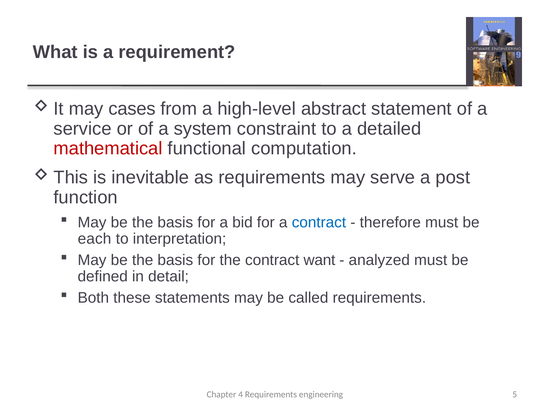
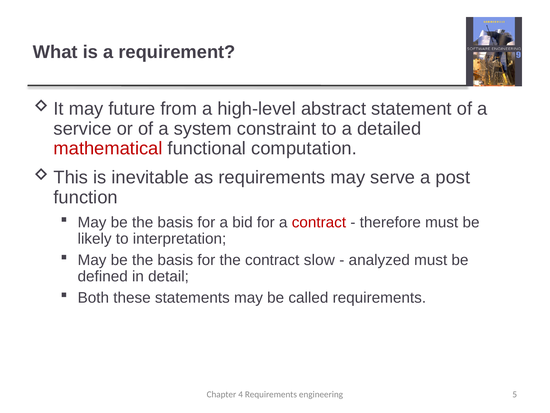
cases: cases -> future (132, 109)
contract colour: blue -> red (319, 222)
each: each -> likely (95, 239)
want: want -> slow (319, 260)
